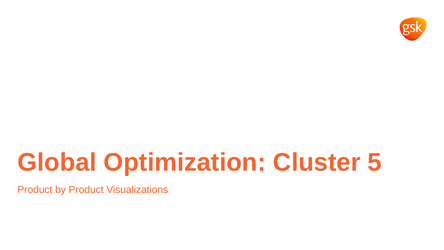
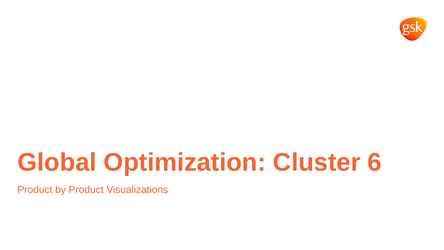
5: 5 -> 6 (375, 162)
